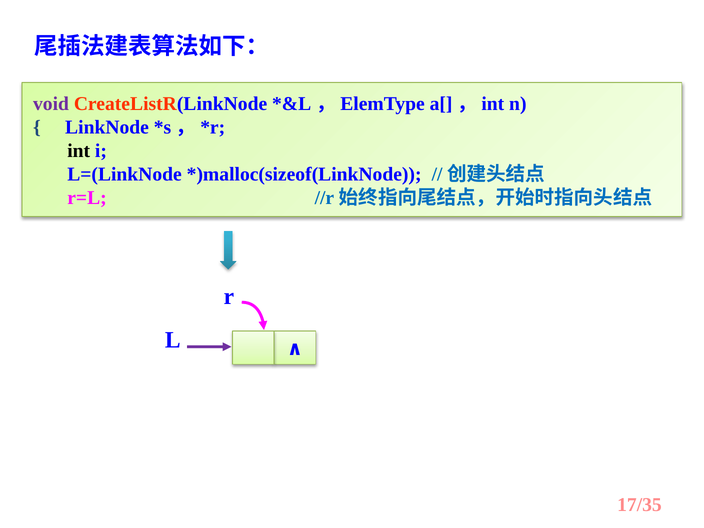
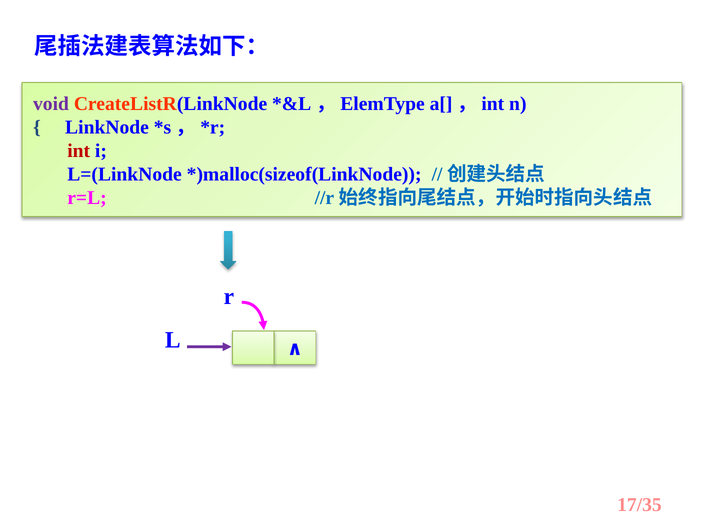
int colour: black -> red (79, 151)
